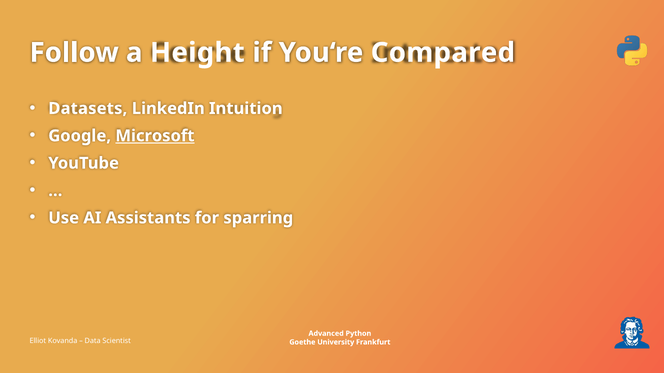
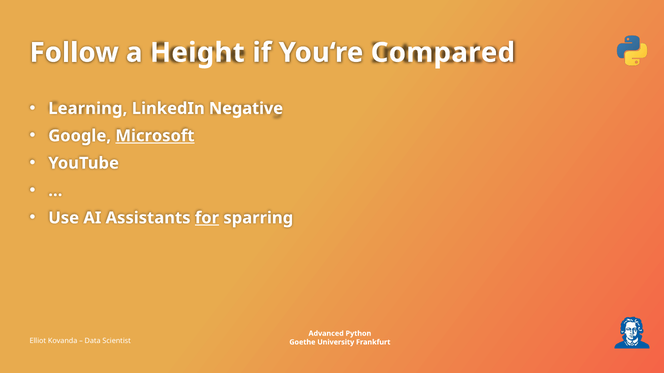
Datasets: Datasets -> Learning (88, 109)
Intuition: Intuition -> Negative (246, 109)
for underline: none -> present (207, 218)
